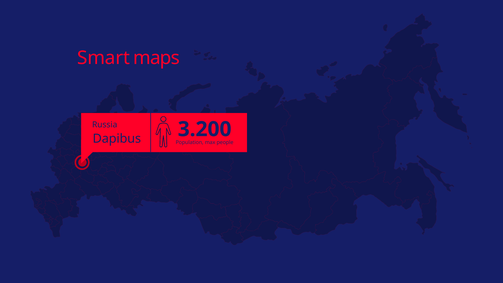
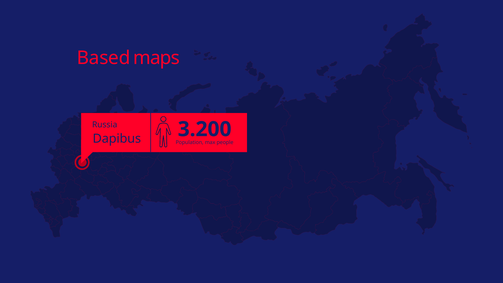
Smart: Smart -> Based (104, 58)
